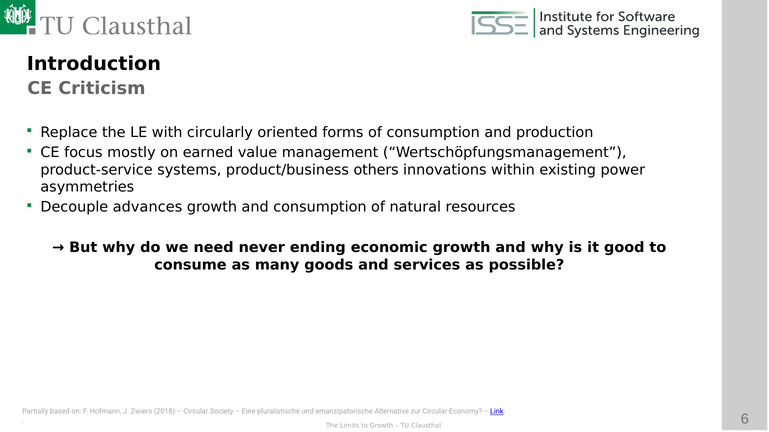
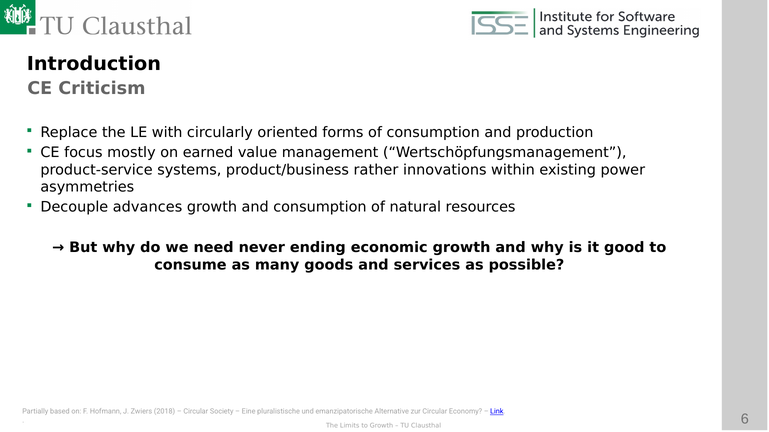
others: others -> rather (376, 170)
